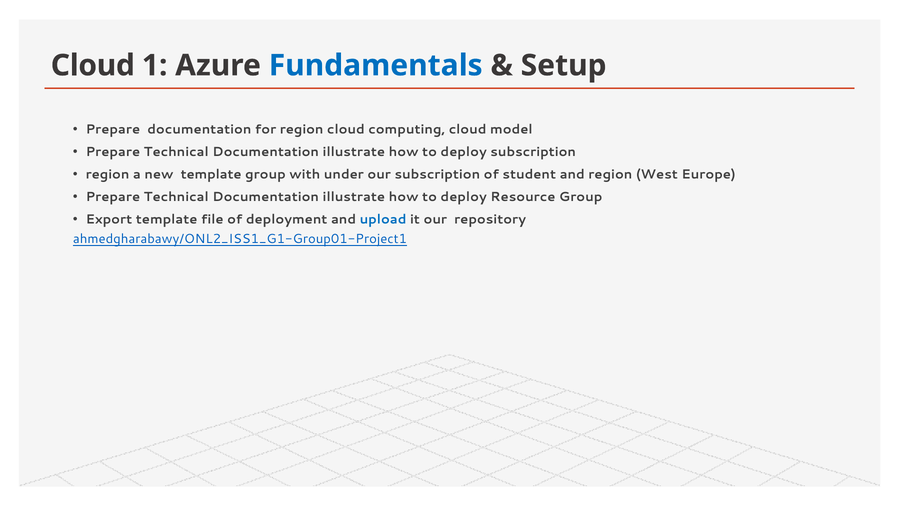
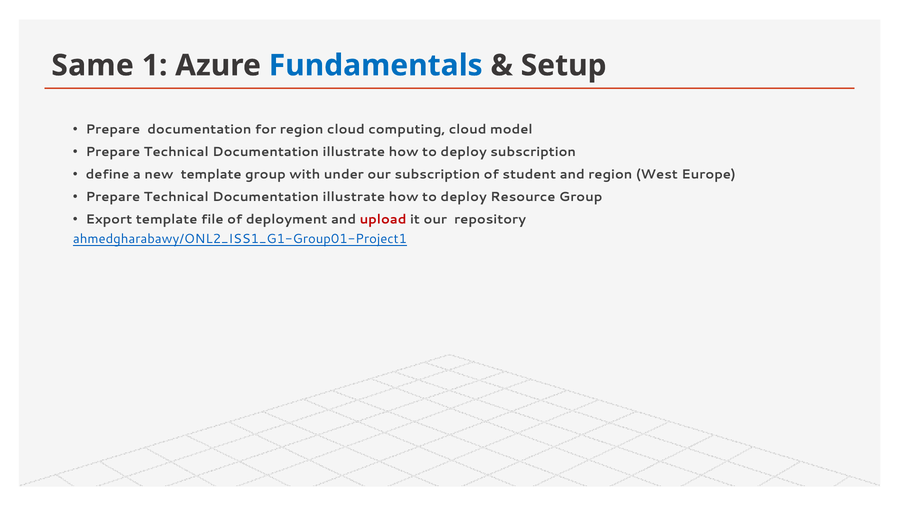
Cloud: Cloud -> Same (93, 65)
region: region -> define (107, 174)
upload colour: blue -> red (383, 219)
